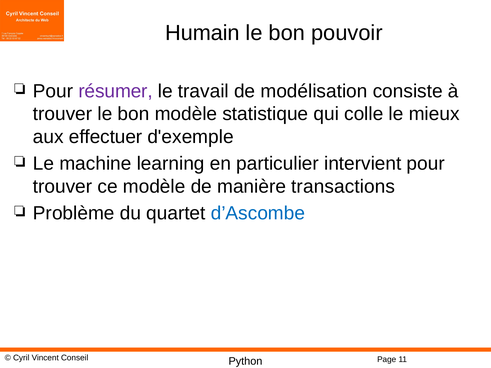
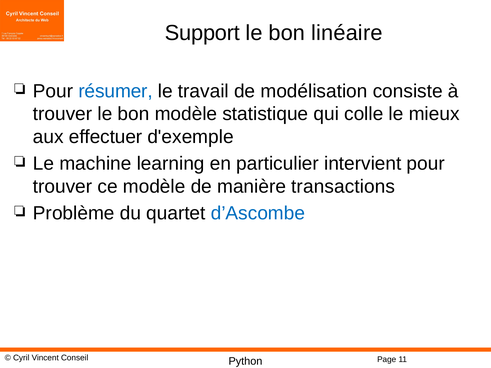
Humain: Humain -> Support (202, 33)
pouvoir: pouvoir -> linéaire (347, 33)
résumer colour: purple -> blue (116, 91)
